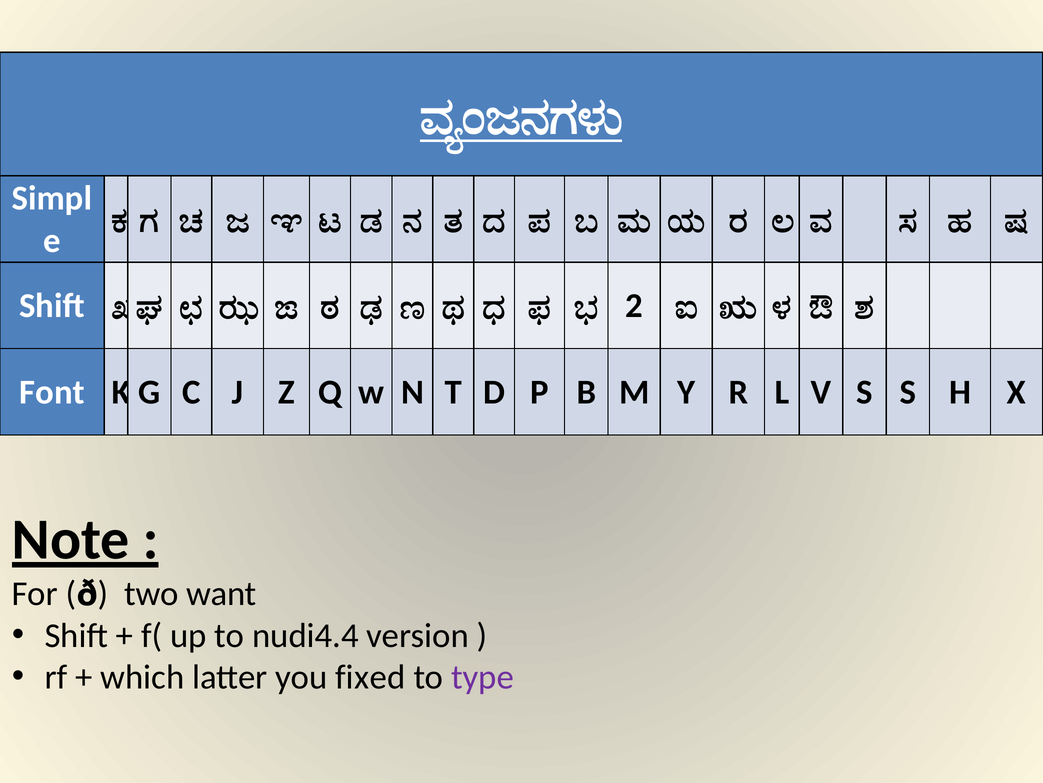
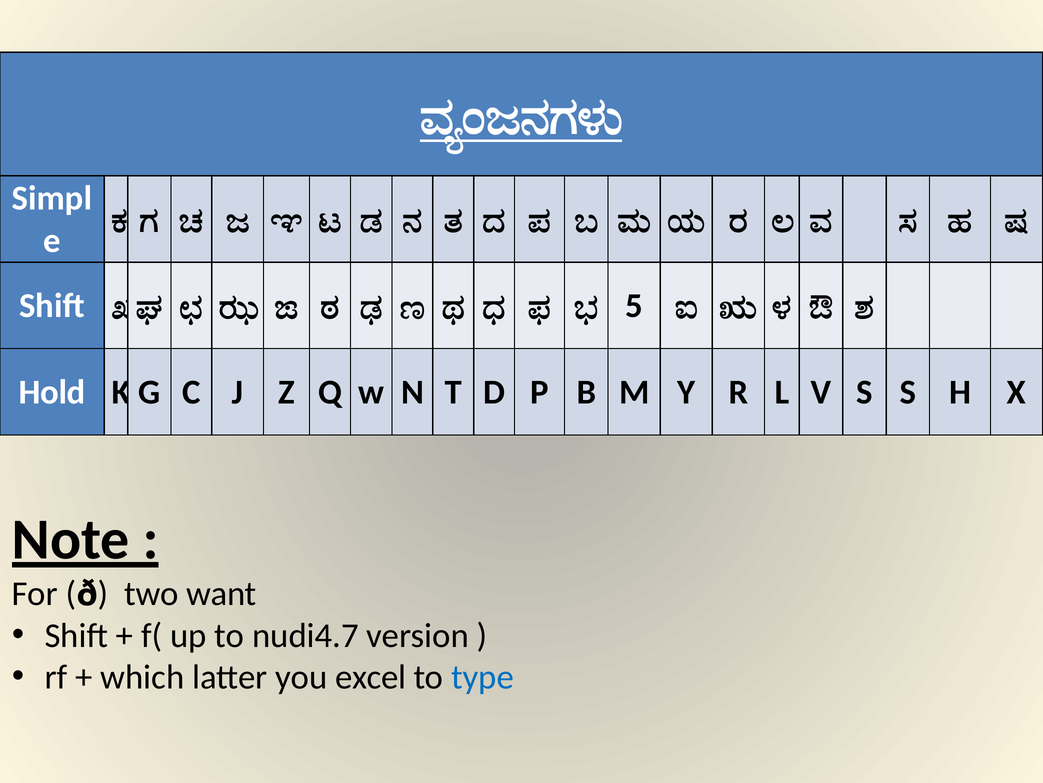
2: 2 -> 5 (634, 305)
Font: Font -> Hold (52, 392)
nudi4.4: nudi4.4 -> nudi4.7 (305, 635)
fixed: fixed -> excel (371, 677)
type colour: purple -> blue (483, 677)
